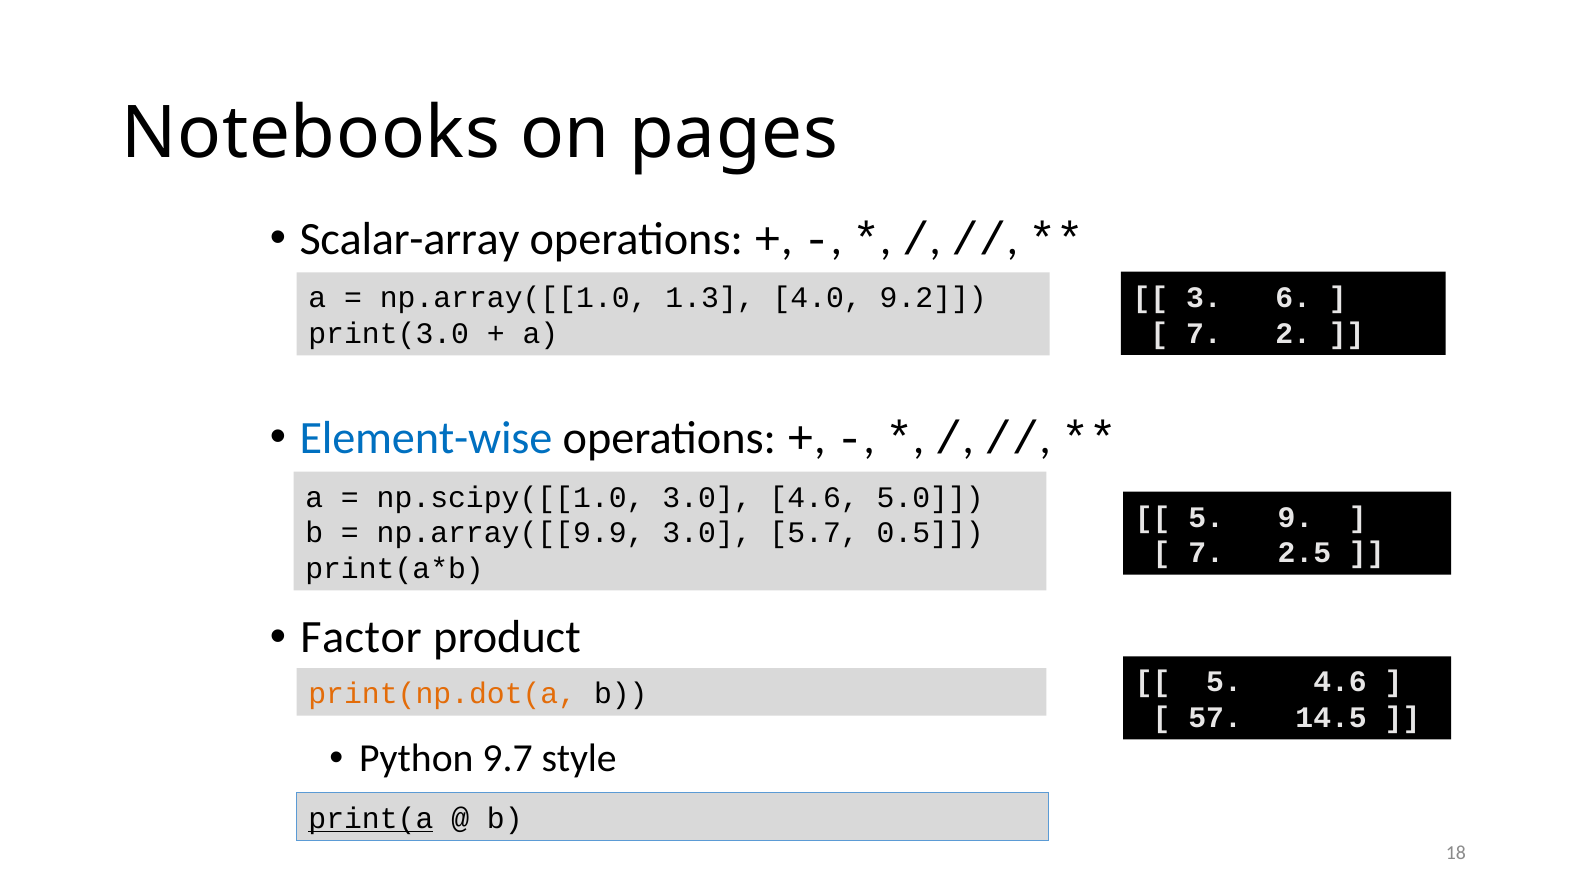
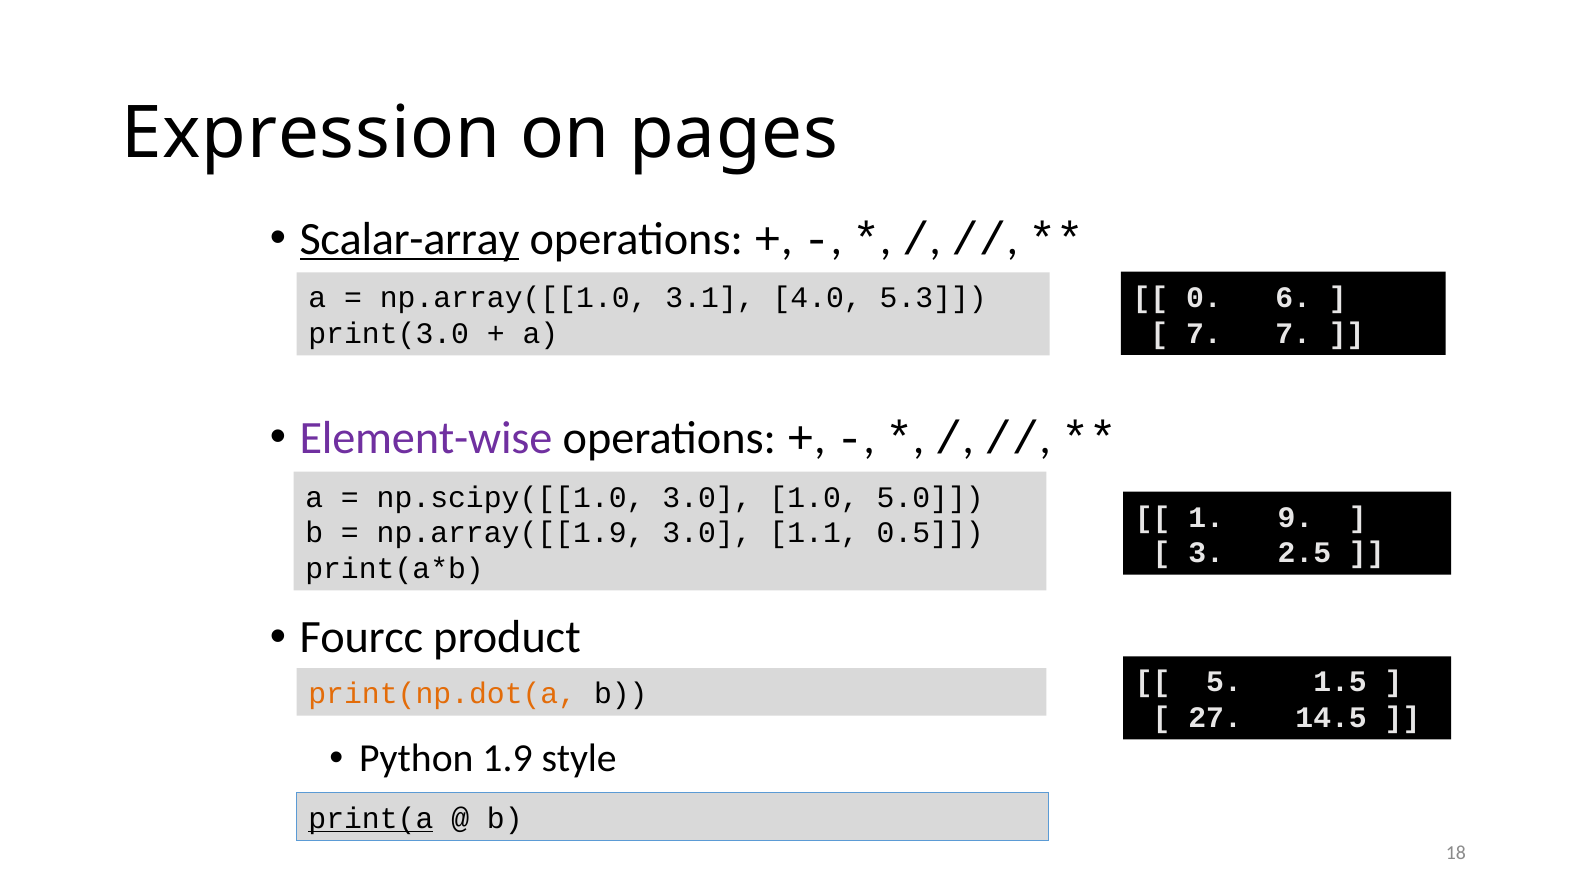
Notebooks: Notebooks -> Expression (311, 133)
Scalar-array underline: none -> present (410, 239)
3: 3 -> 0 (1204, 297)
1.3: 1.3 -> 3.1 (710, 298)
9.2: 9.2 -> 5.3 (933, 298)
7 2: 2 -> 7 (1293, 333)
Element-wise colour: blue -> purple (426, 438)
3.0 4.6: 4.6 -> 1.0 (814, 497)
5: 5 -> 1 (1206, 517)
np.array([[9.9: np.array([[9.9 -> np.array([[1.9 (511, 533)
5.7: 5.7 -> 1.1 (814, 533)
7: 7 -> 3 (1206, 553)
Factor: Factor -> Fourcc (361, 637)
5 4.6: 4.6 -> 1.5 (1340, 682)
57: 57 -> 27 (1215, 718)
9.7: 9.7 -> 1.9 (508, 758)
